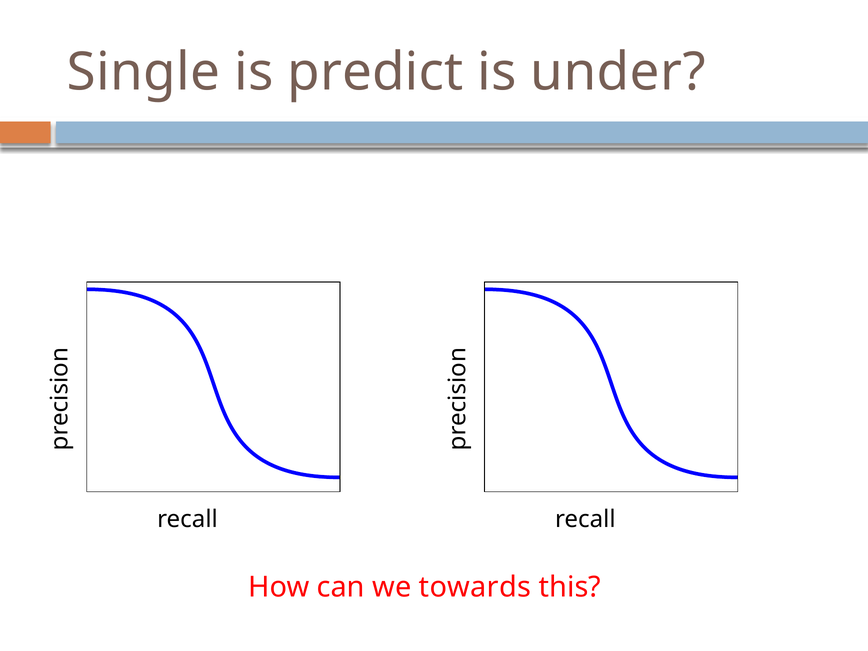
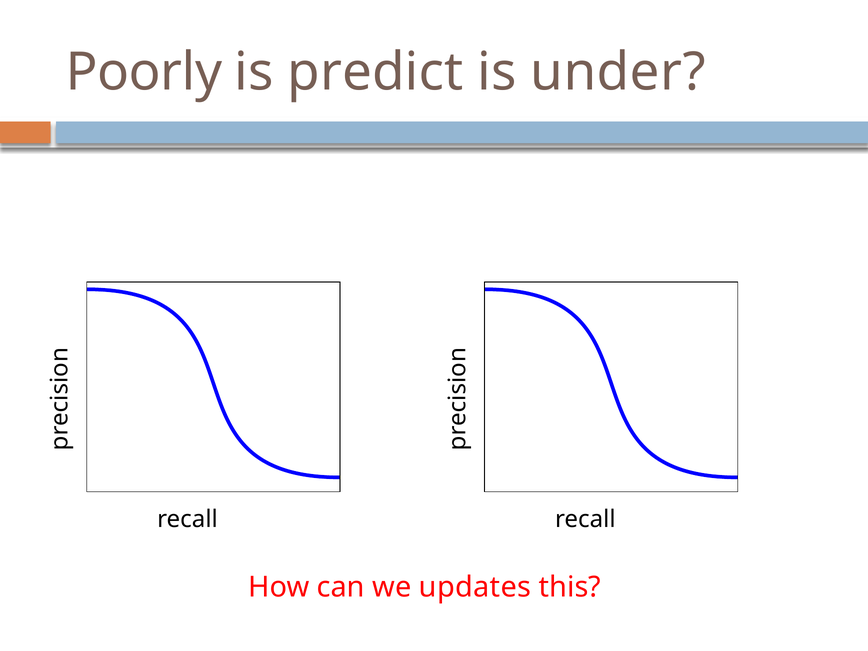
Single: Single -> Poorly (144, 72)
towards: towards -> updates (475, 587)
